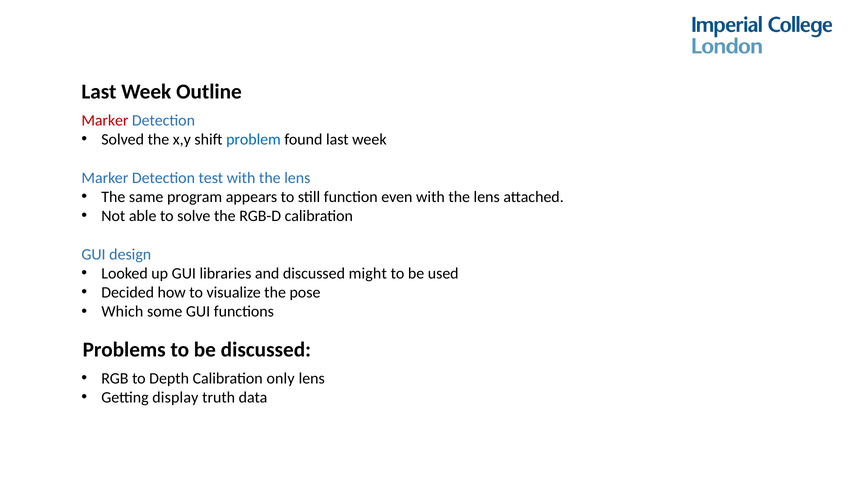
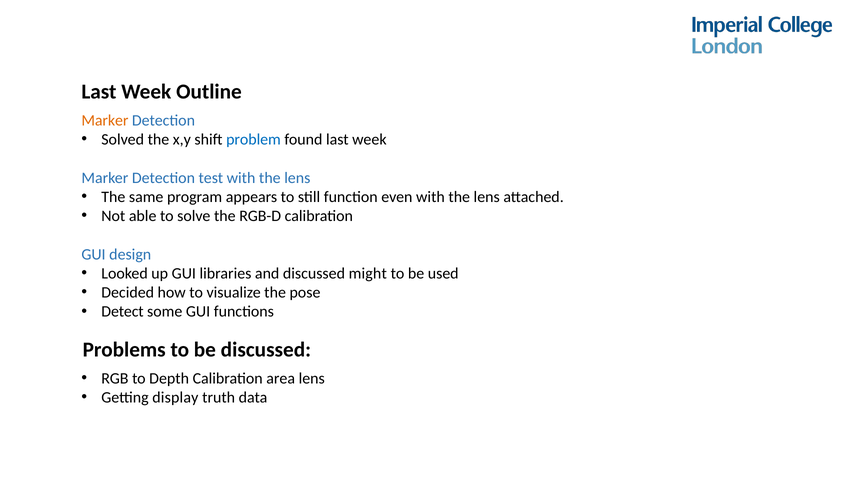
Marker colour: red -> orange (105, 120)
Which: Which -> Detect (123, 312)
only: only -> area (281, 379)
